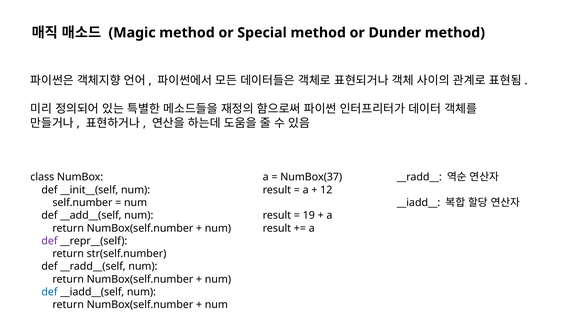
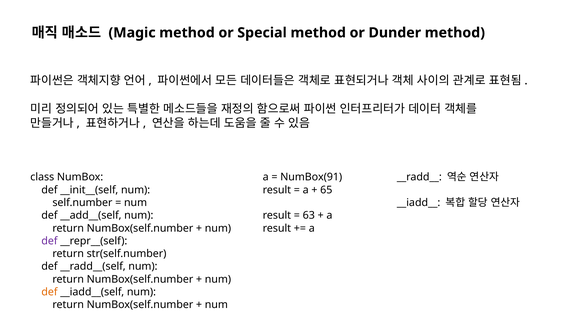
NumBox(37: NumBox(37 -> NumBox(91 (311, 177)
12: 12 -> 65 (326, 190)
19: 19 -> 63 (309, 215)
def colour: blue -> orange (49, 292)
